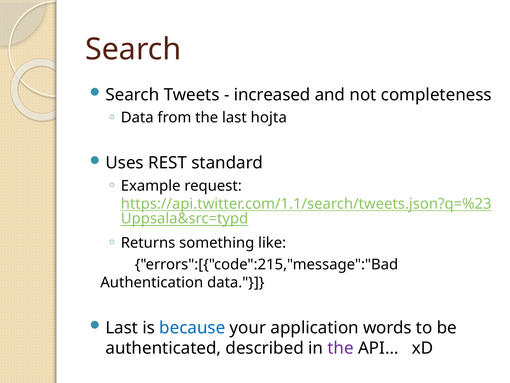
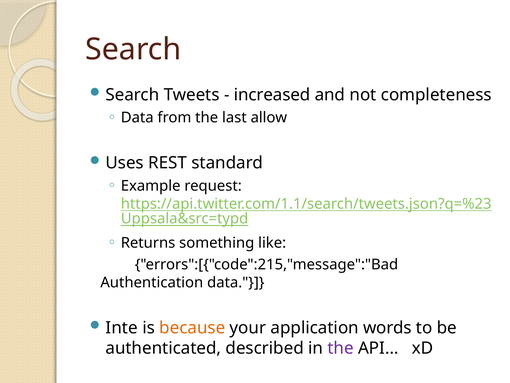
hojta: hojta -> allow (269, 118)
Last: Last -> Inte (122, 327)
because colour: blue -> orange (192, 327)
